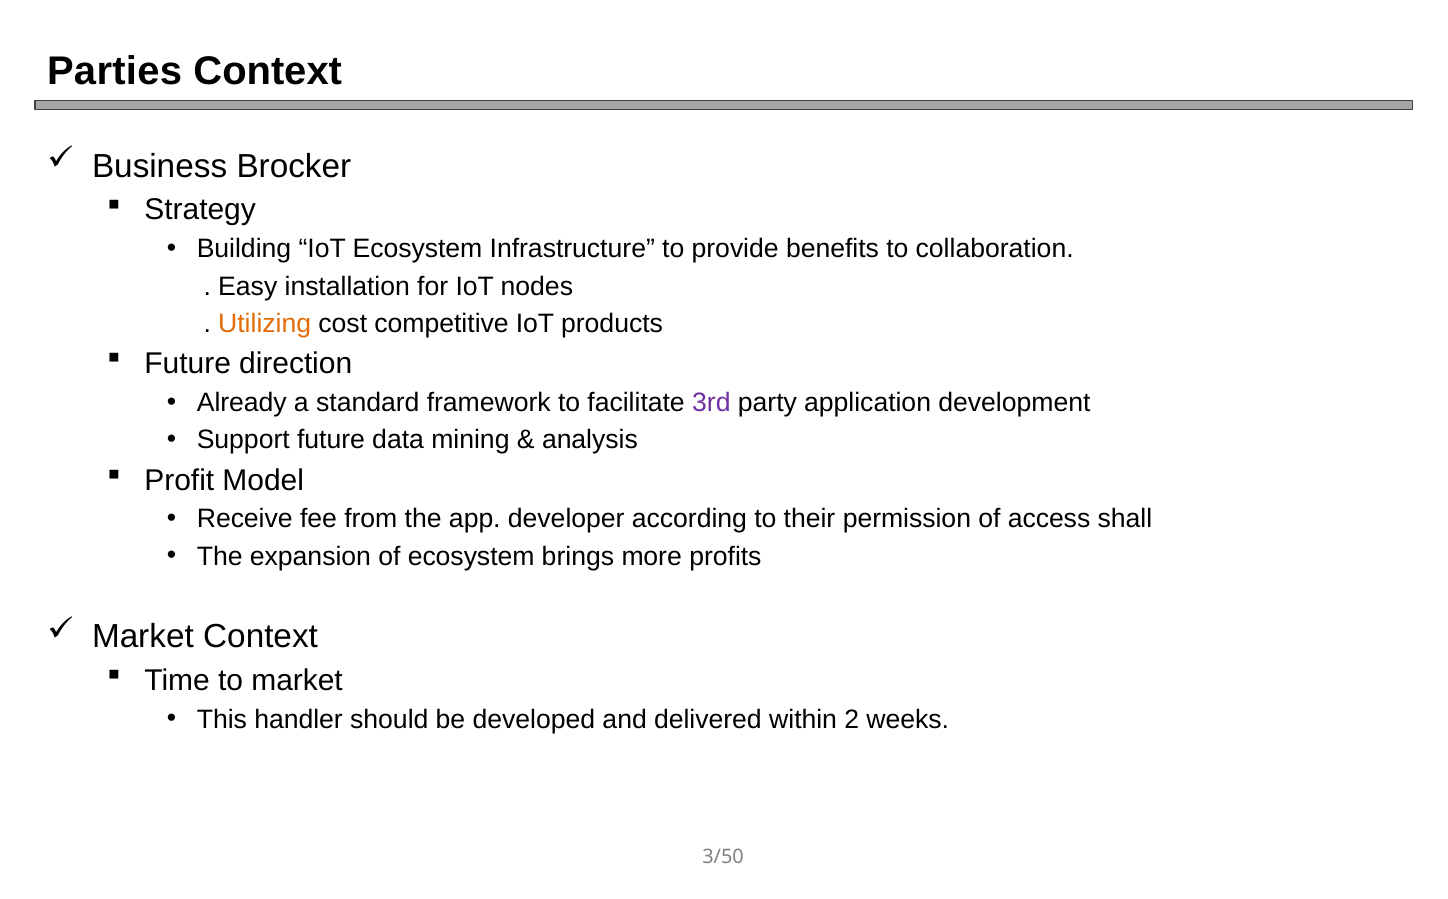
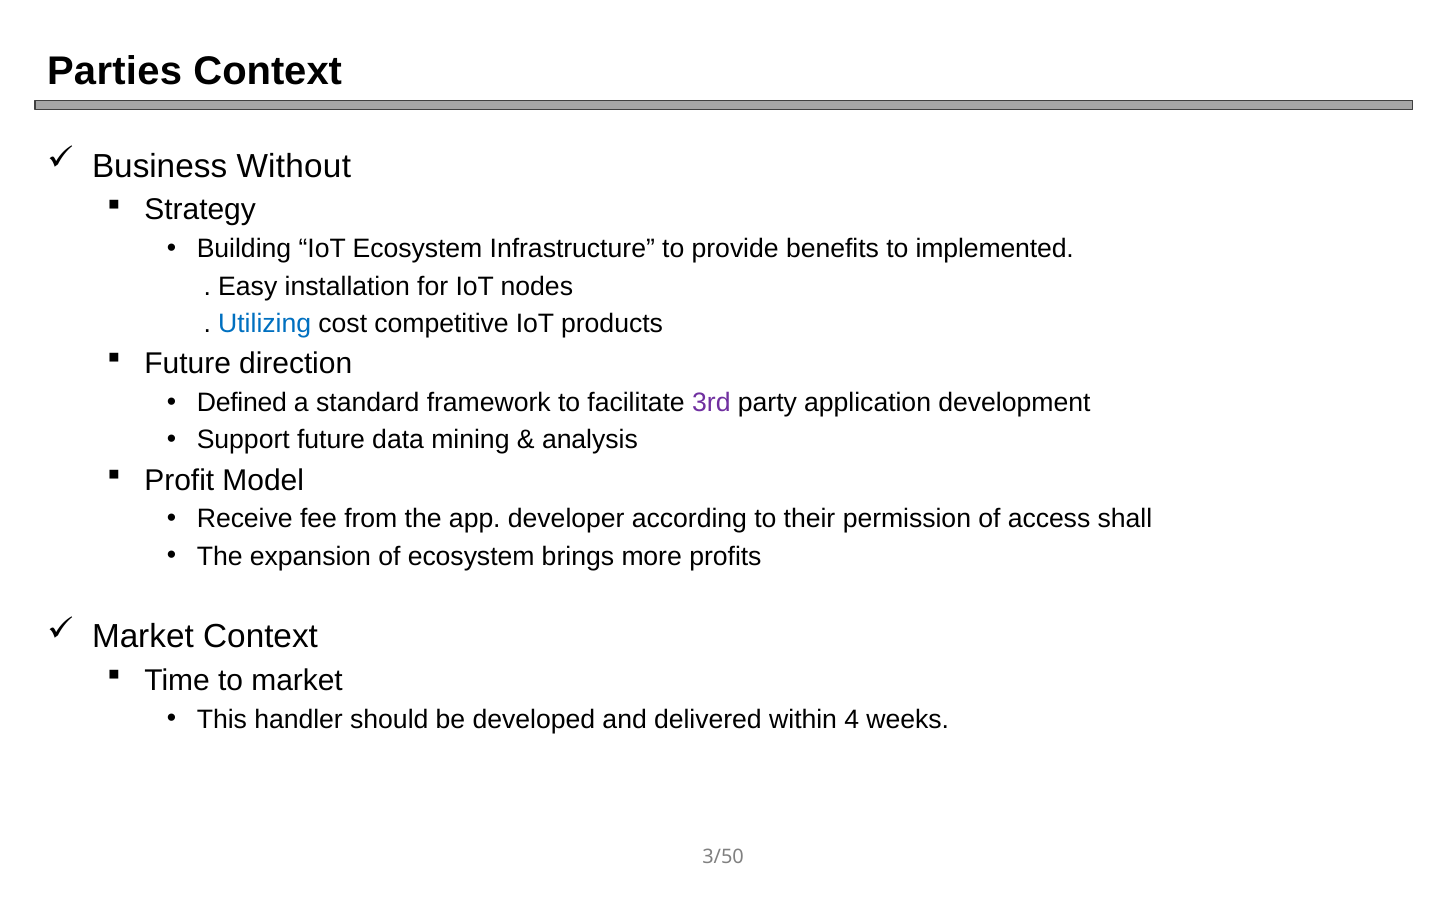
Brocker: Brocker -> Without (294, 166)
collaboration: collaboration -> implemented (995, 249)
Utilizing colour: orange -> blue (265, 323)
Already: Already -> Defined (242, 403)
2: 2 -> 4 (852, 719)
